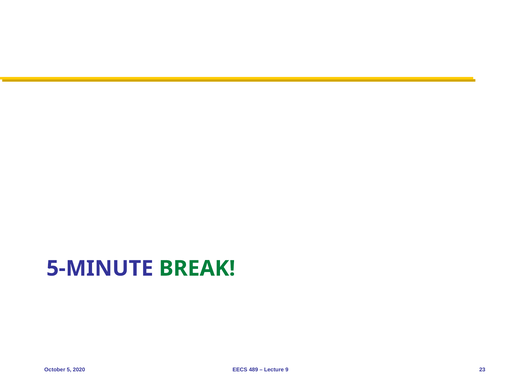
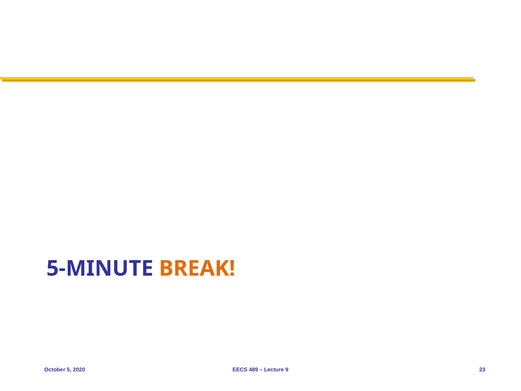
BREAK colour: green -> orange (197, 268)
